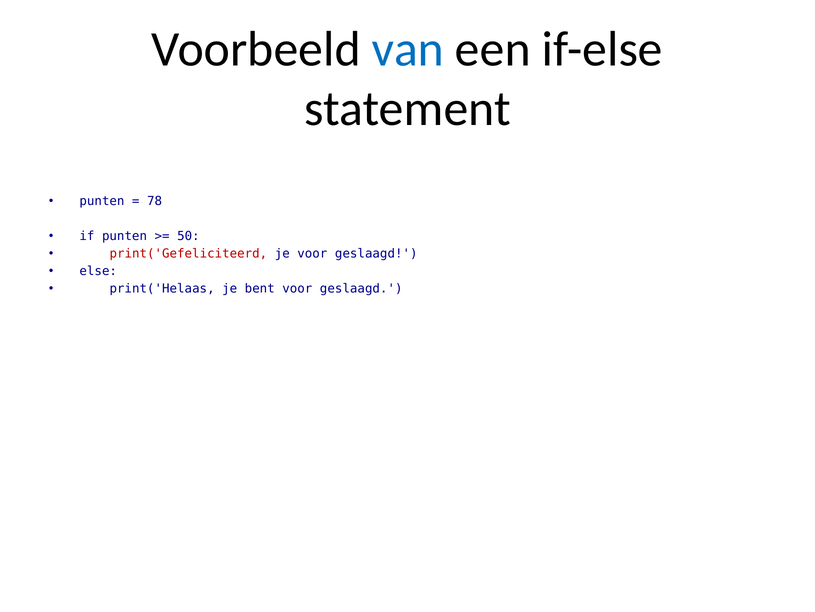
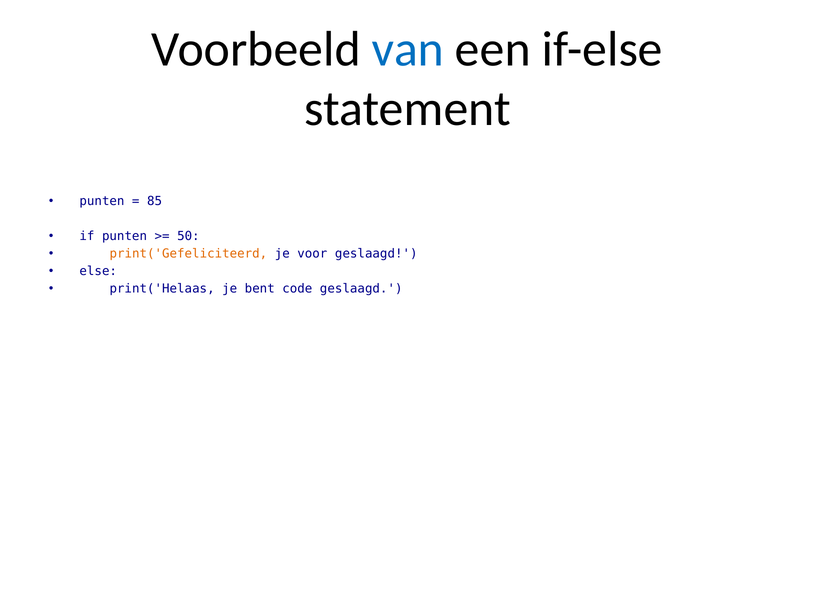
78: 78 -> 85 (155, 201)
print('Gefeliciteerd colour: red -> orange (188, 253)
bent voor: voor -> code (297, 288)
